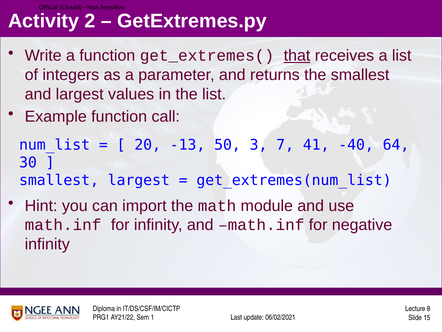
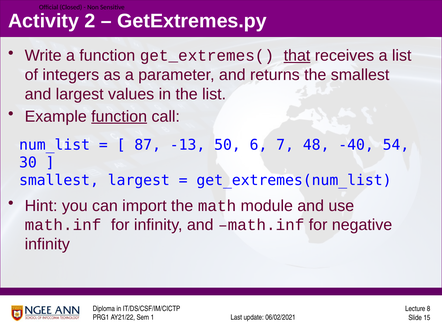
function underline: none -> present (119, 116)
20: 20 -> 87 (148, 145)
3: 3 -> 6 (259, 145)
41: 41 -> 48 (316, 145)
64: 64 -> 54 (396, 145)
